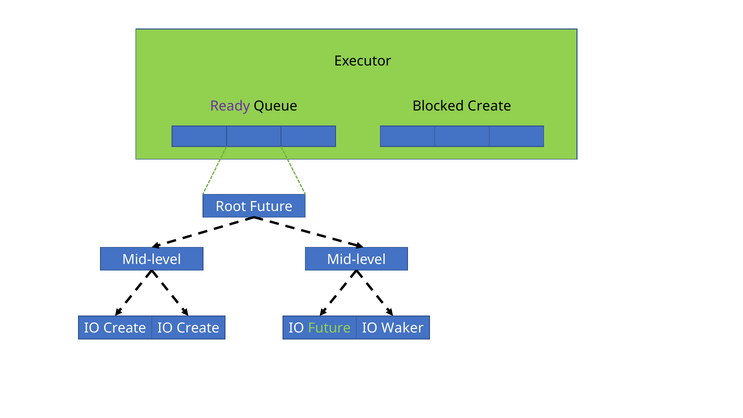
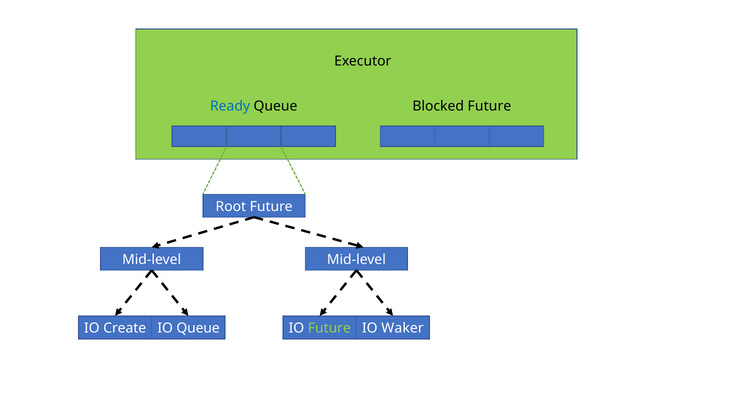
Ready colour: purple -> blue (230, 106)
Blocked Create: Create -> Future (489, 106)
Create: Create -> Queue (198, 328)
